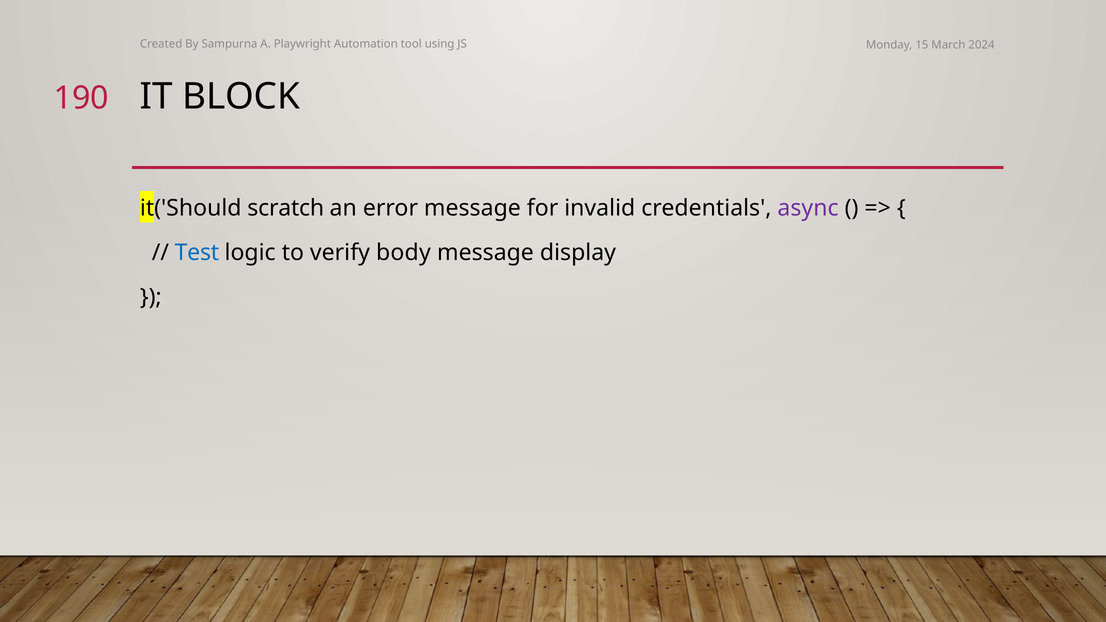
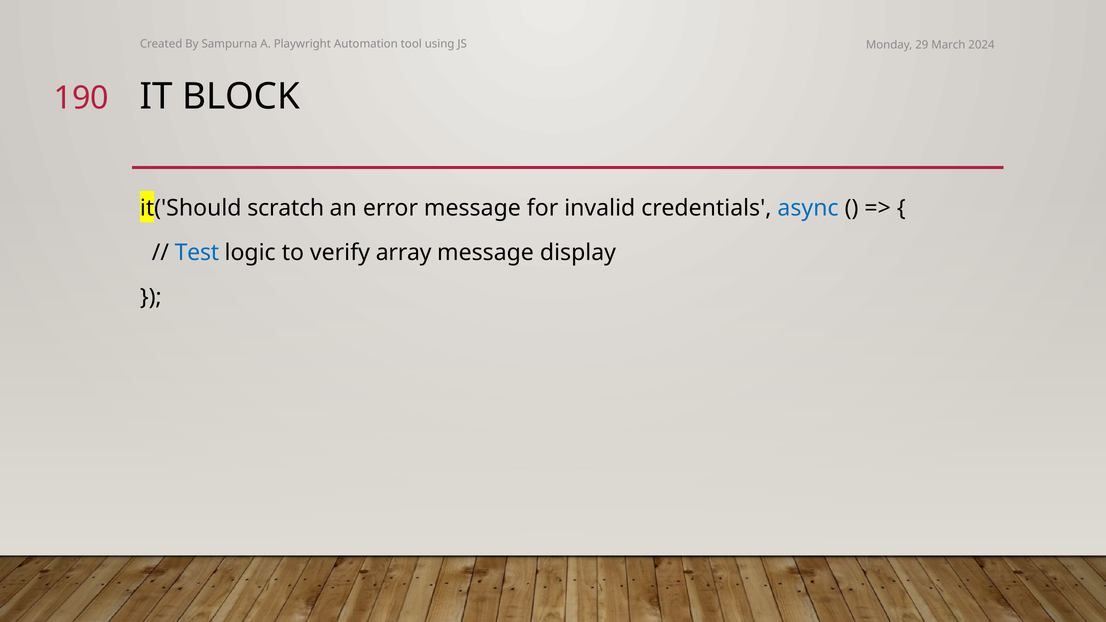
15: 15 -> 29 (922, 45)
async colour: purple -> blue (808, 208)
body: body -> array (404, 253)
